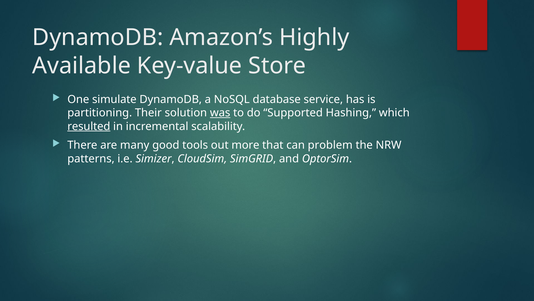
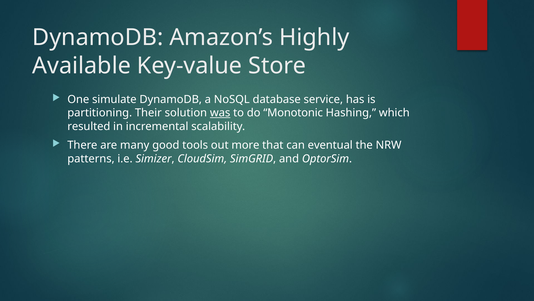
Supported: Supported -> Monotonic (293, 113)
resulted underline: present -> none (89, 126)
problem: problem -> eventual (330, 145)
